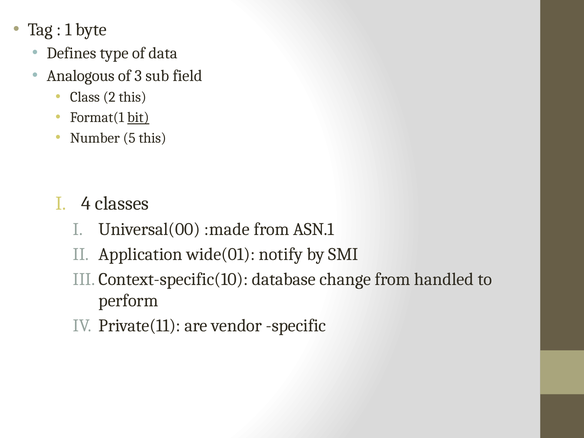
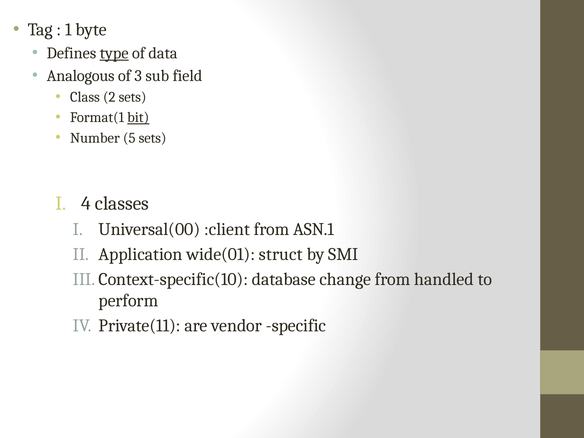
type underline: none -> present (114, 53)
2 this: this -> sets (133, 97)
5 this: this -> sets (153, 138)
:made: :made -> :client (227, 229)
notify: notify -> struct (281, 254)
